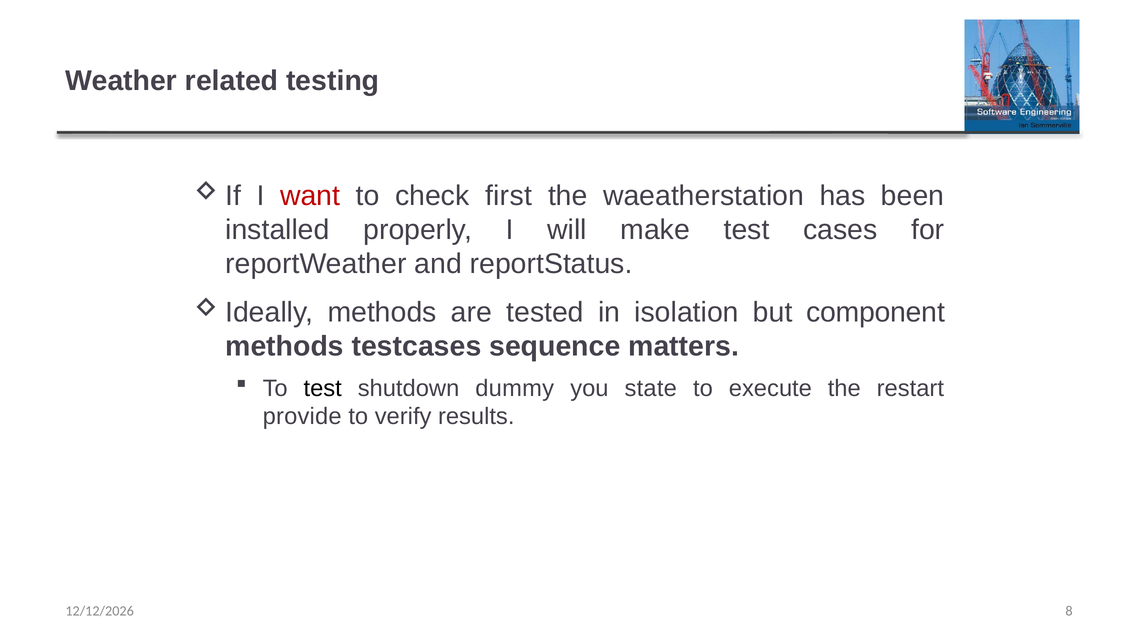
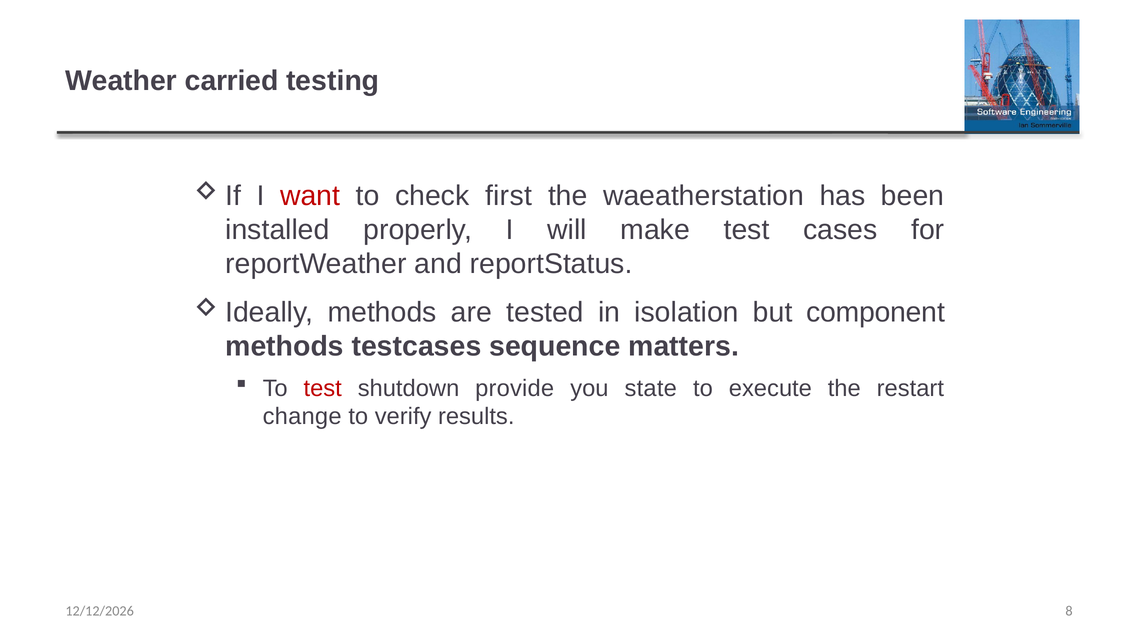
related: related -> carried (232, 81)
test colour: black -> red (323, 388)
dummy: dummy -> provide (515, 388)
provide: provide -> change (302, 417)
